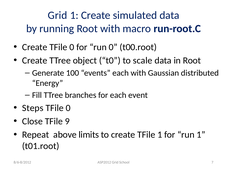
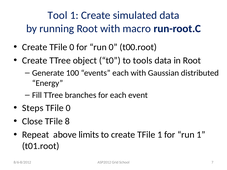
Grid: Grid -> Tool (58, 15)
scale: scale -> tools (143, 61)
9: 9 -> 8 (67, 122)
